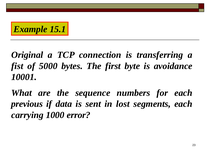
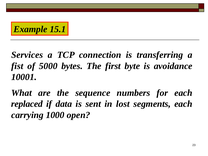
Original: Original -> Services (27, 55)
previous: previous -> replaced (27, 104)
error: error -> open (78, 115)
